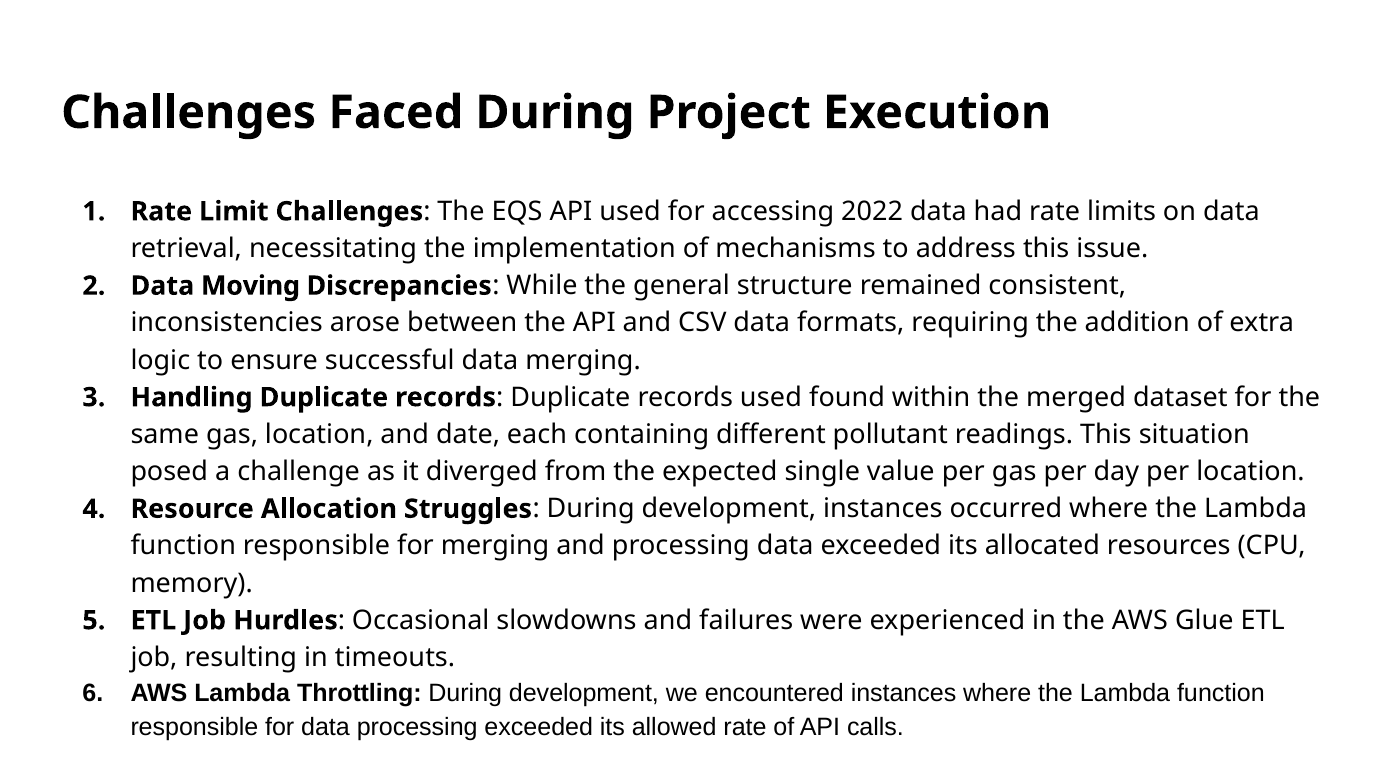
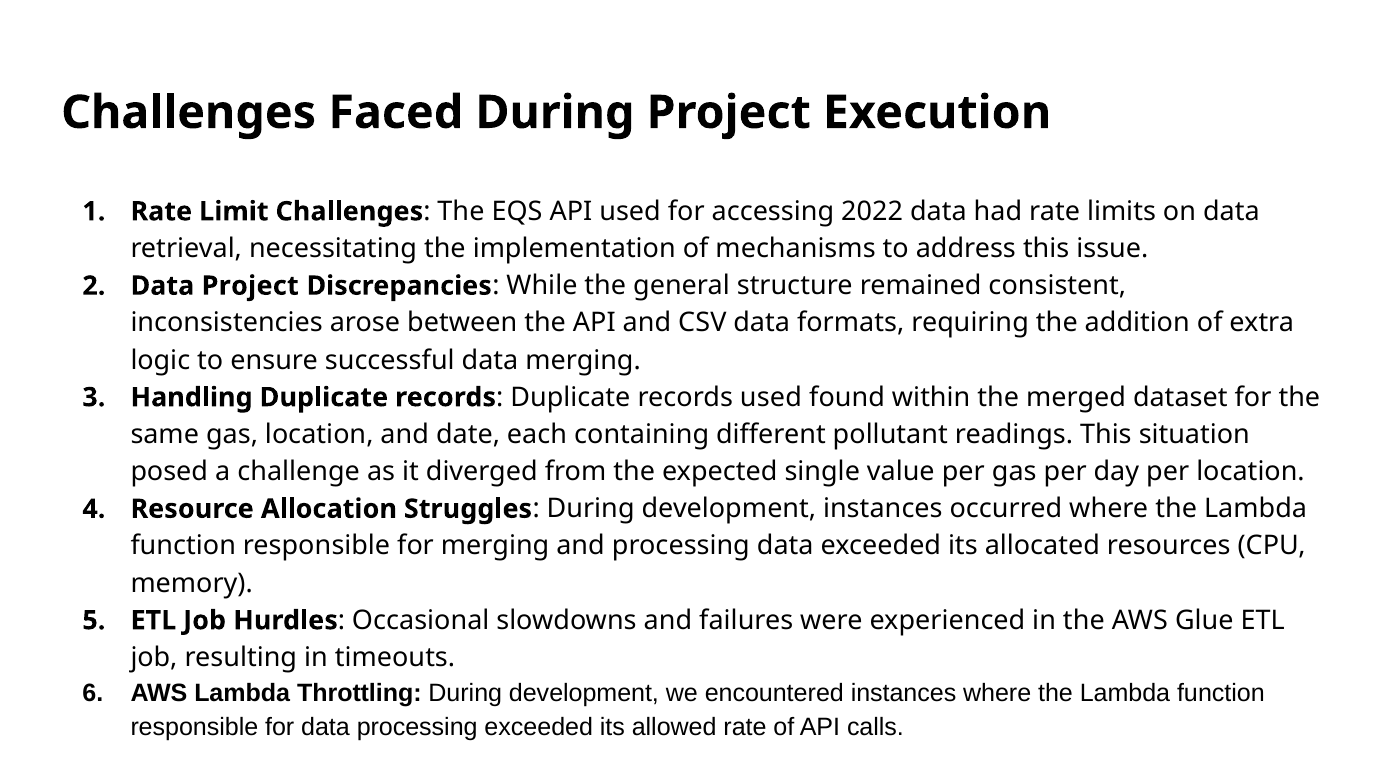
Data Moving: Moving -> Project (250, 286)
